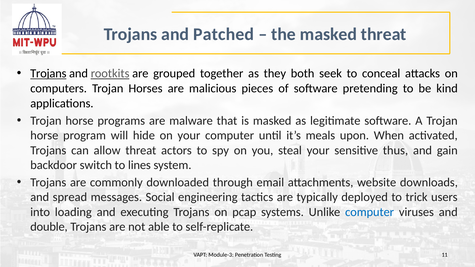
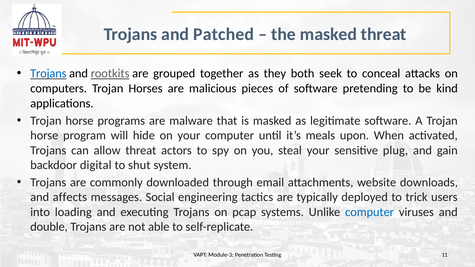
Trojans colour: black -> blue (48, 74)
thus: thus -> plug (395, 150)
switch: switch -> digital (96, 165)
lines: lines -> shut (139, 165)
spread: spread -> affects (70, 197)
